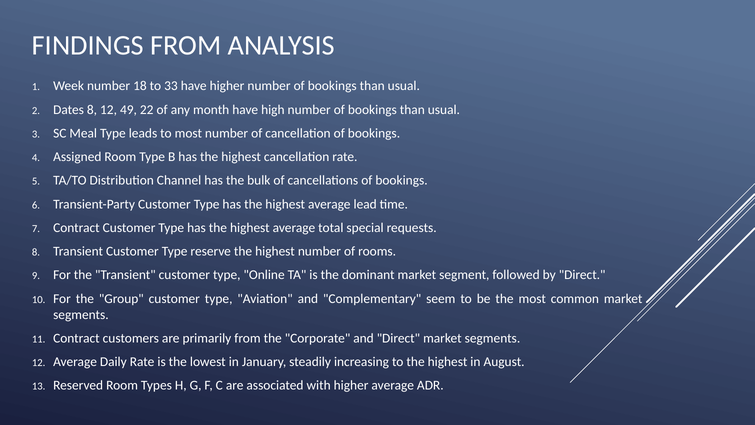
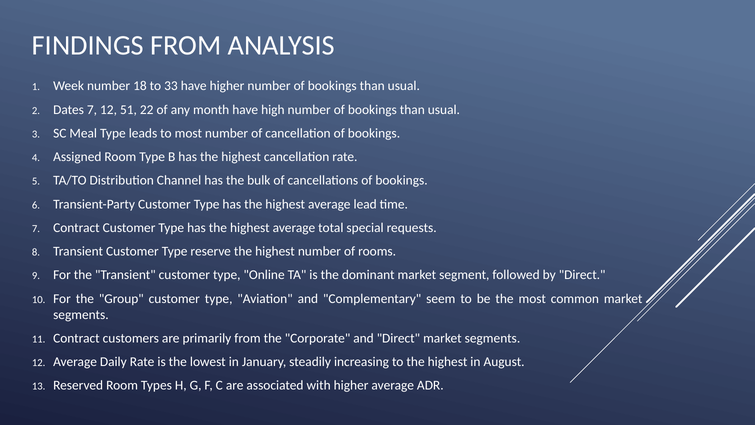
Dates 8: 8 -> 7 (92, 110)
49: 49 -> 51 (128, 110)
